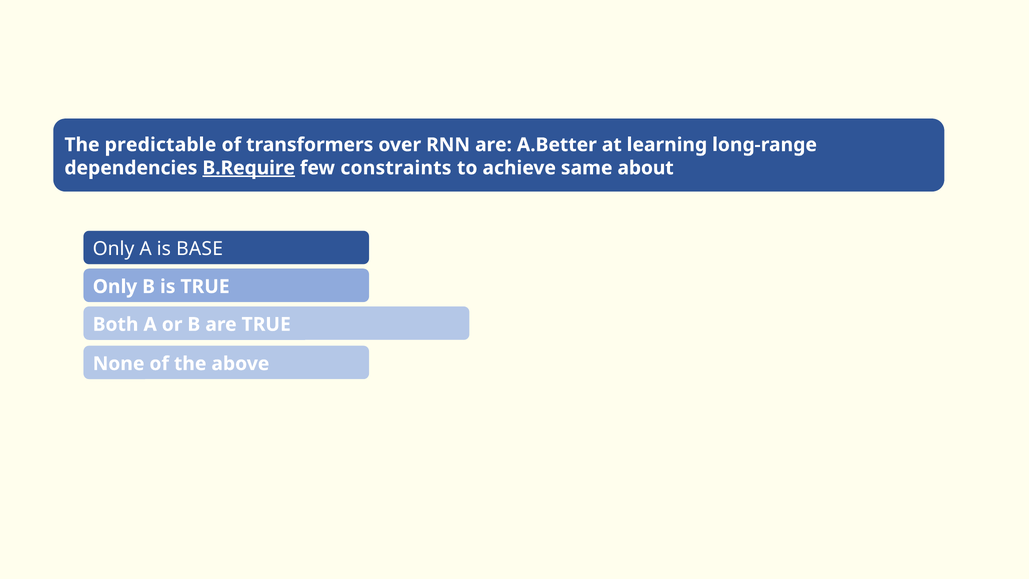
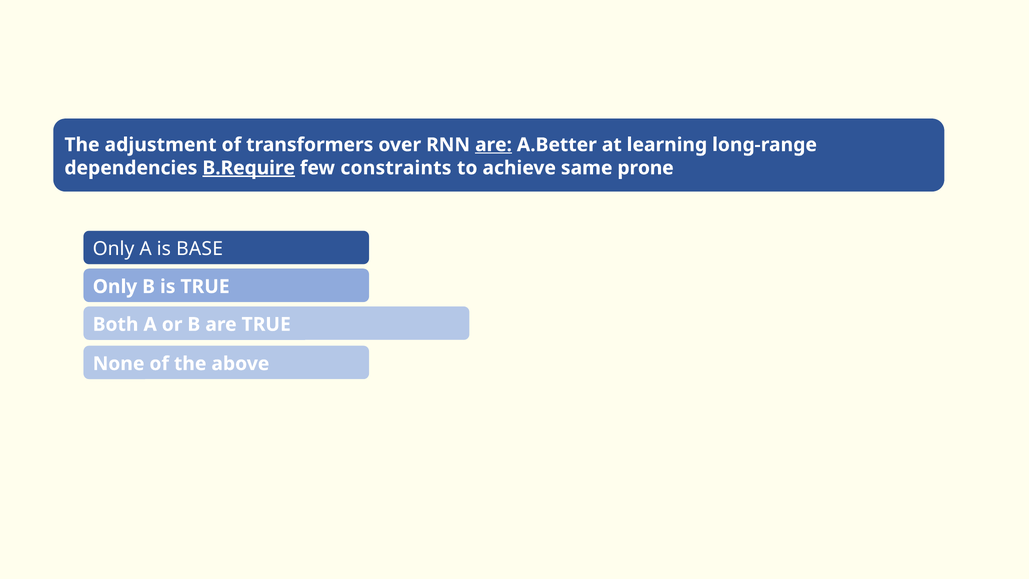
predictable: predictable -> adjustment (161, 145)
are underline: none -> present (494, 145)
about: about -> prone (646, 168)
